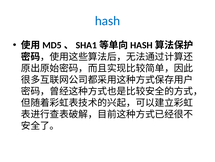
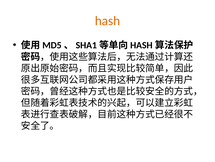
hash colour: blue -> orange (107, 21)
